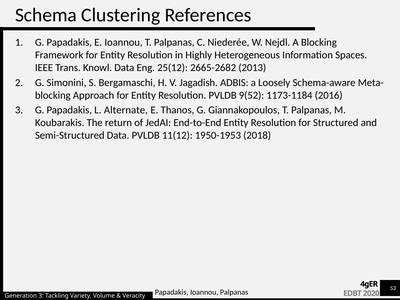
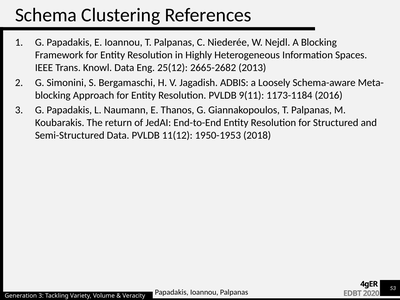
9(52: 9(52 -> 9(11 (252, 95)
Alternate: Alternate -> Naumann (126, 110)
